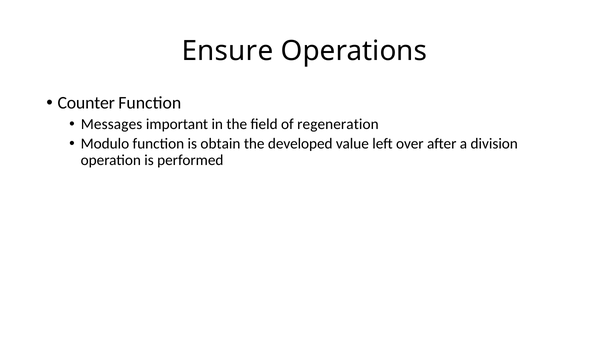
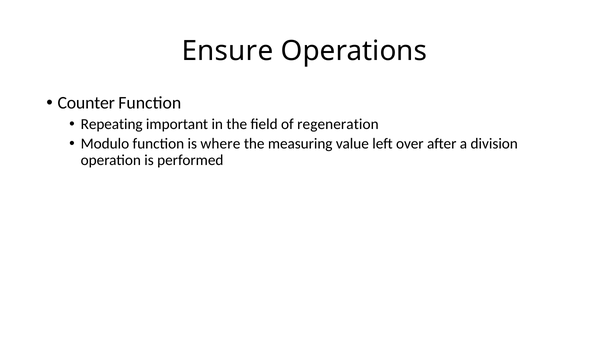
Messages: Messages -> Repeating (112, 124)
obtain: obtain -> where (220, 144)
developed: developed -> measuring (300, 144)
